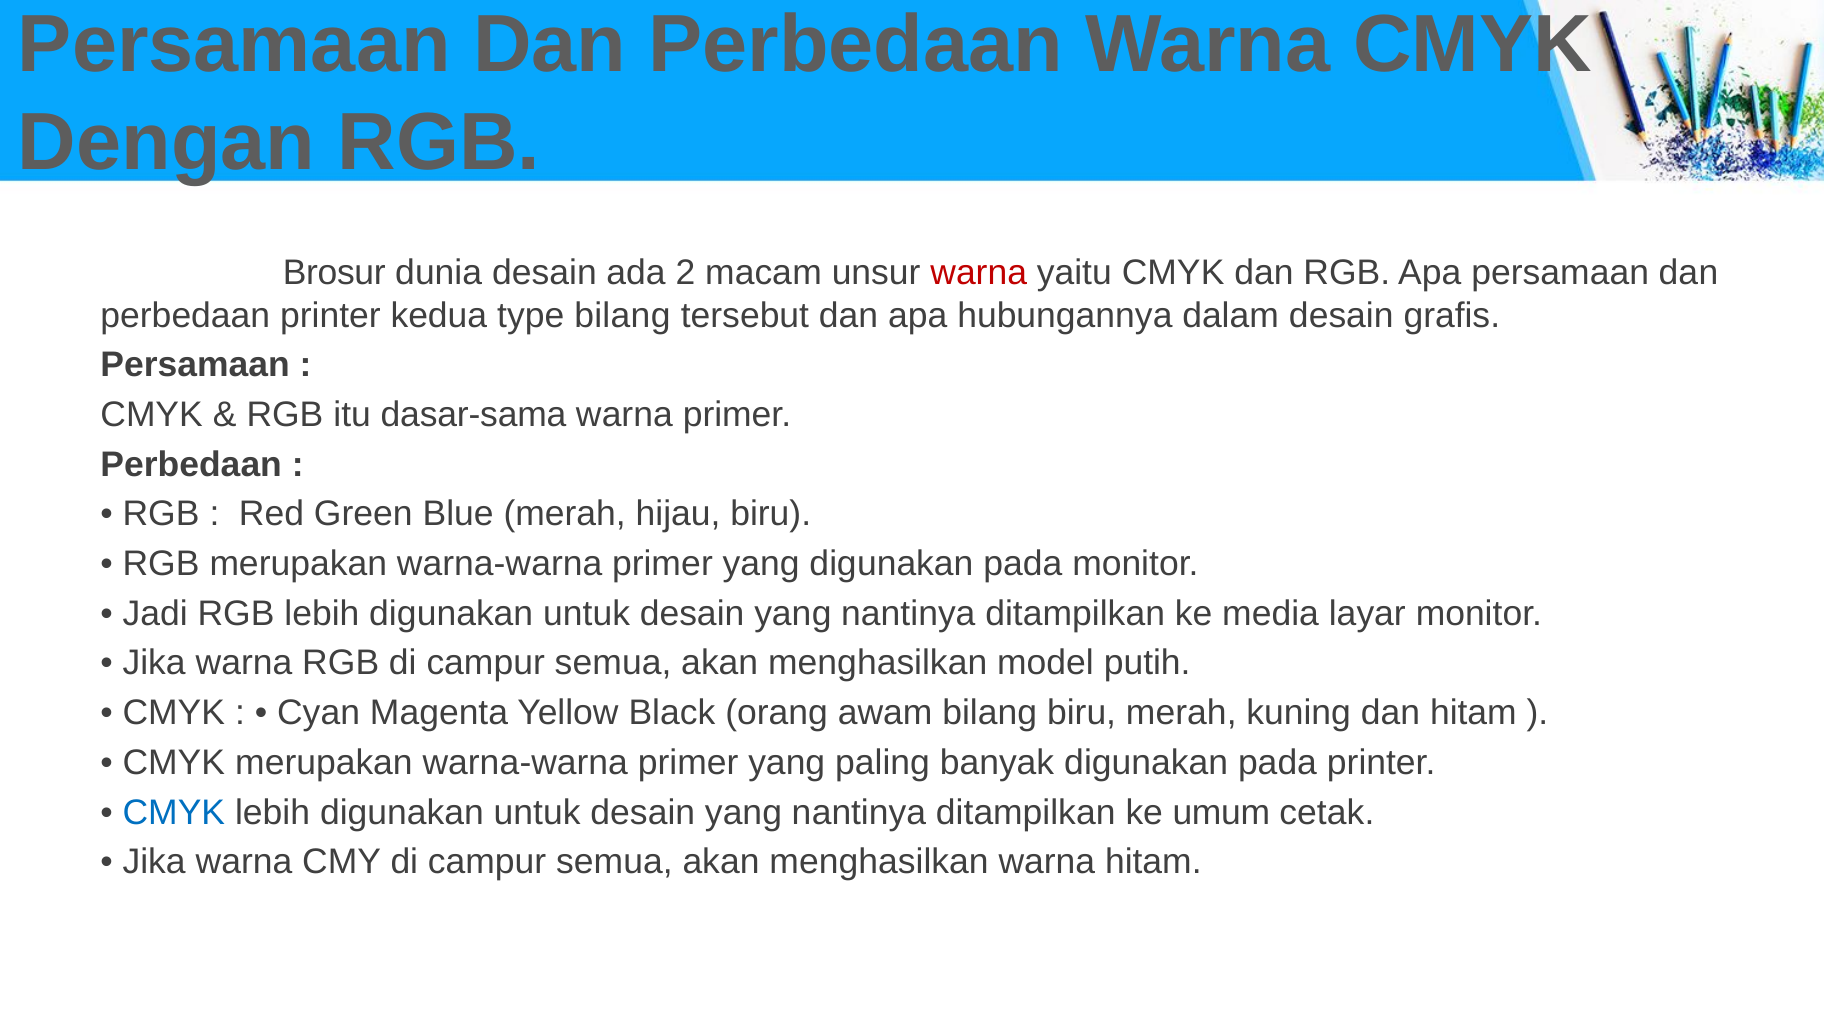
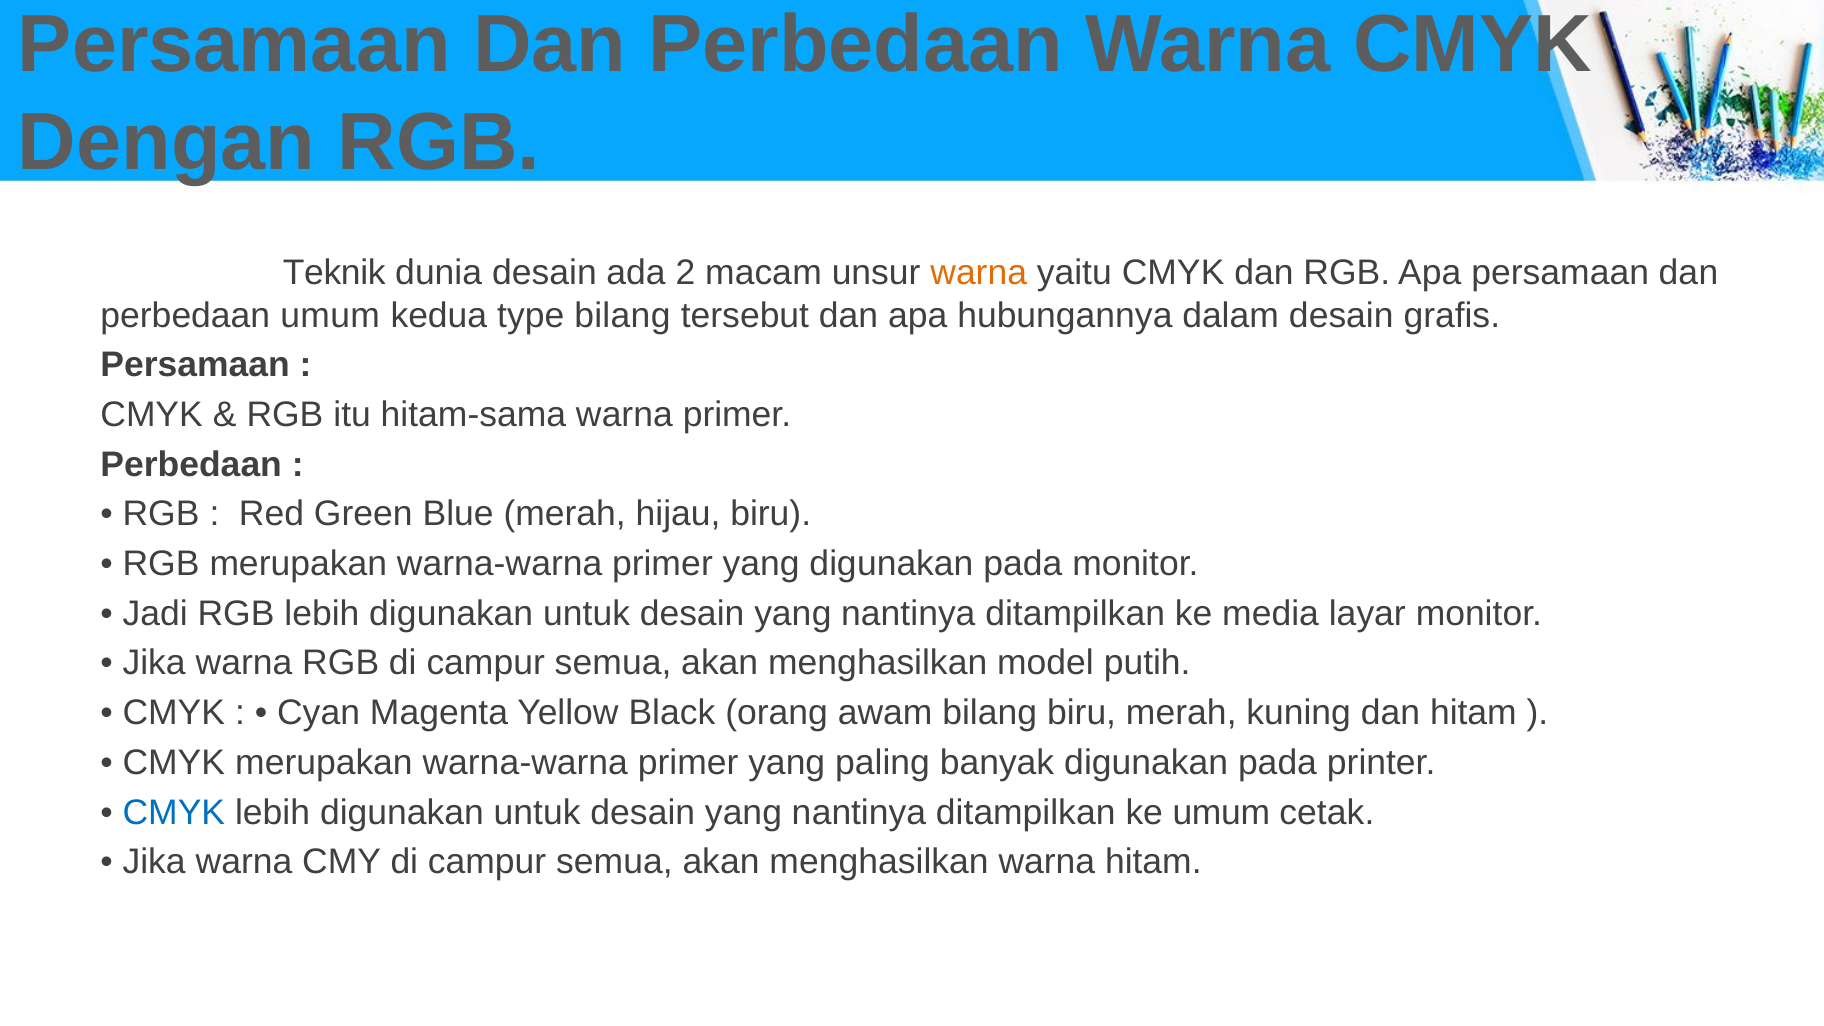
Brosur: Brosur -> Teknik (334, 273)
warna colour: red -> orange (979, 273)
perbedaan printer: printer -> umum (330, 315)
dasar-sama: dasar-sama -> hitam-sama (473, 415)
